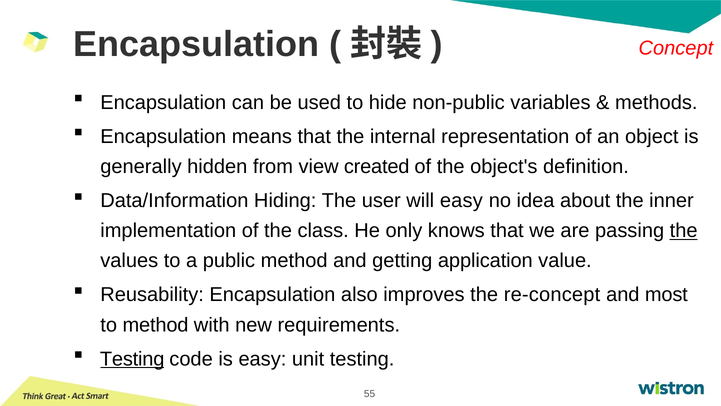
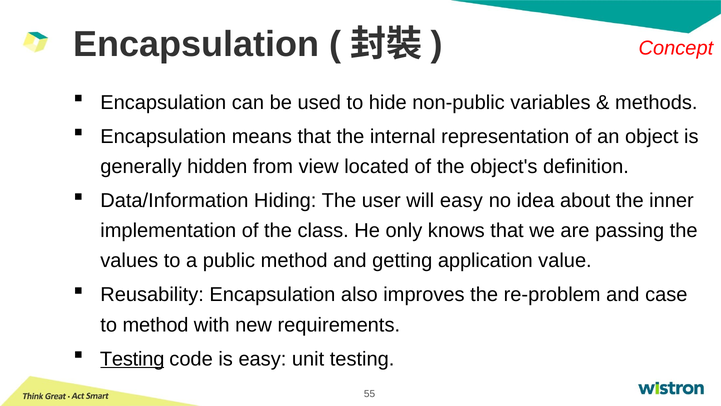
created: created -> located (377, 166)
the underline: present -> none (684, 230)
re-concept: re-concept -> re-problem (552, 295)
most: most -> case (666, 295)
